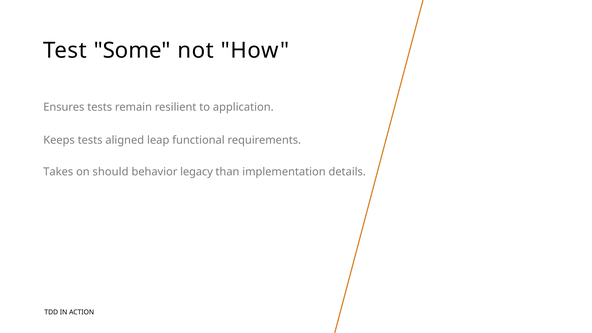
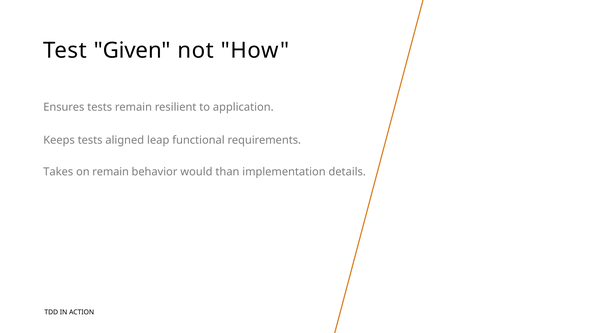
Some: Some -> Given (132, 51)
on should: should -> remain (111, 172)
legacy: legacy -> would (196, 172)
